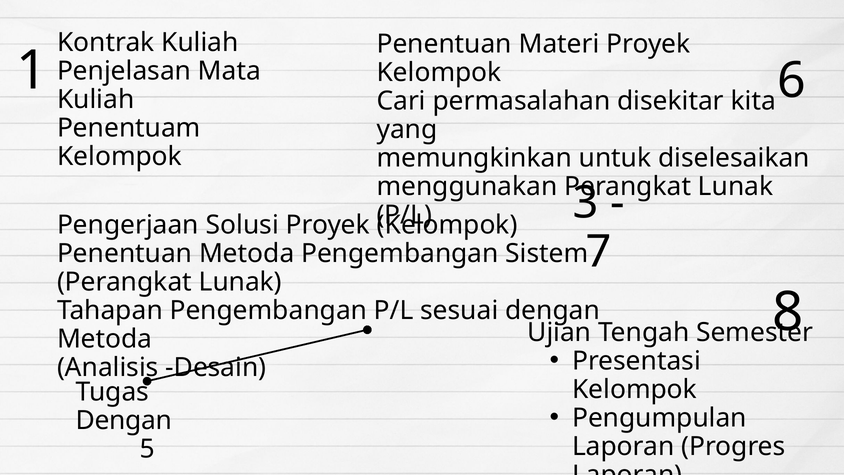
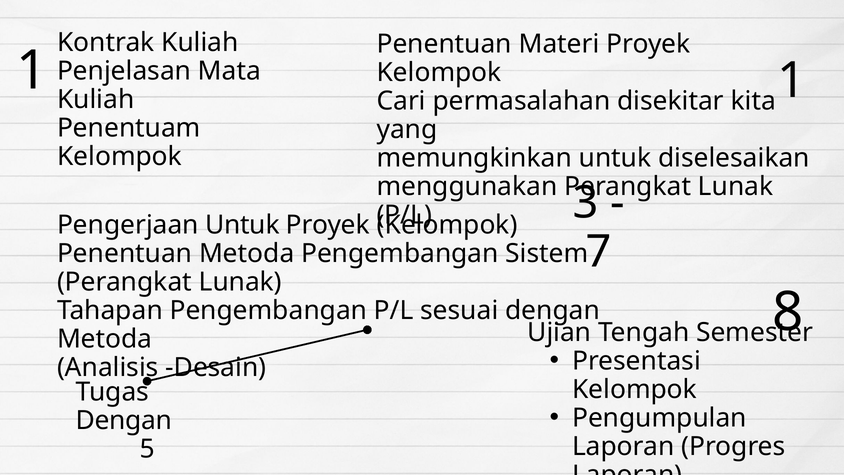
1 6: 6 -> 1 (792, 80)
Pengerjaan Solusi: Solusi -> Untuk (242, 225)
